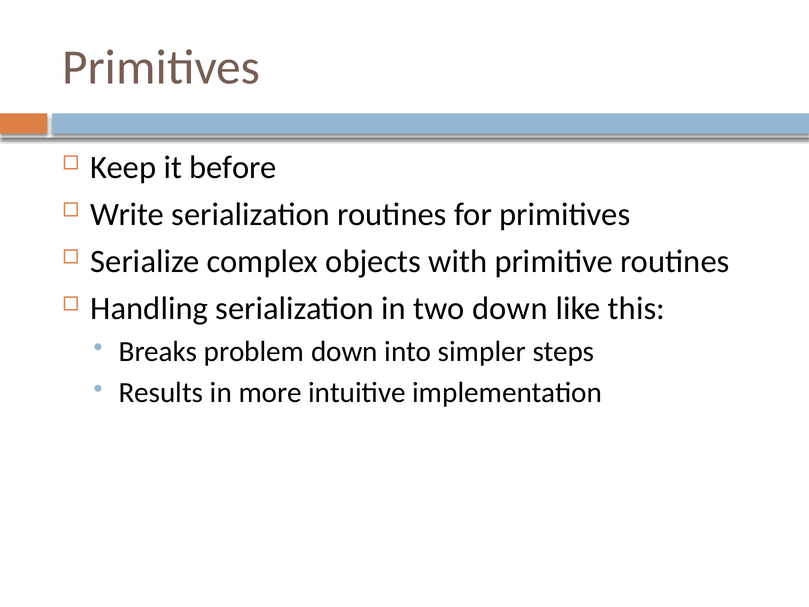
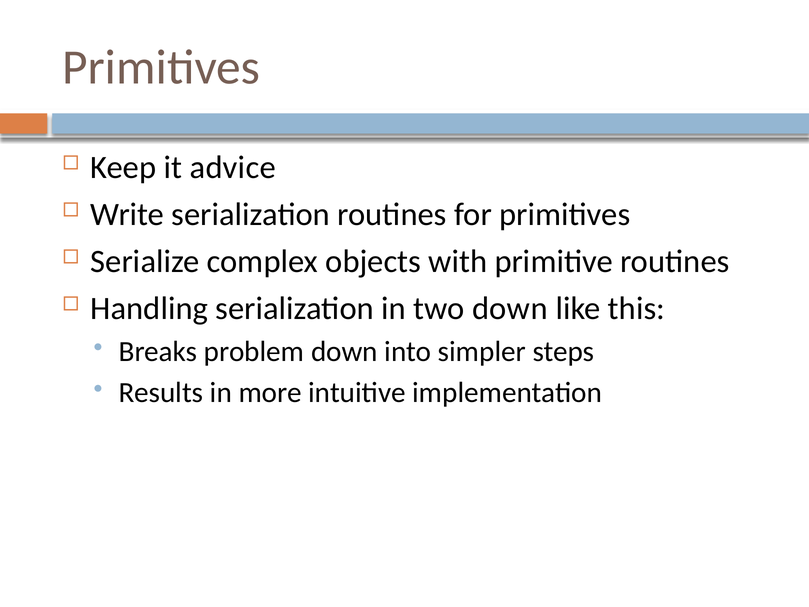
before: before -> advice (233, 167)
